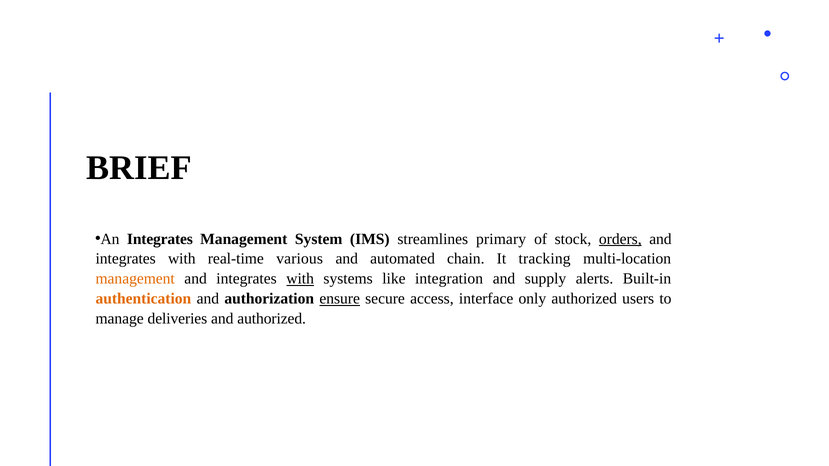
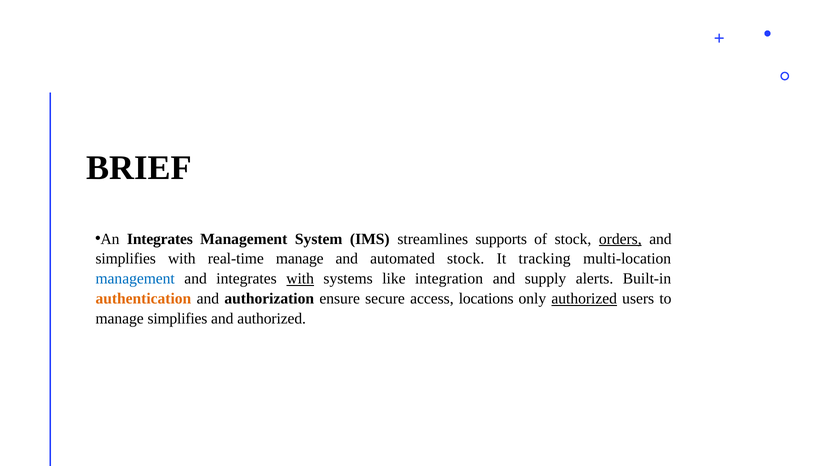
primary: primary -> supports (501, 239)
integrates: integrates -> simplifies (126, 259)
real-time various: various -> manage (300, 259)
automated chain: chain -> stock (466, 259)
management colour: orange -> blue (135, 279)
ensure underline: present -> none (340, 299)
interface: interface -> locations (486, 299)
authorized underline: none -> present (584, 299)
manage deliveries: deliveries -> simplifies (177, 319)
